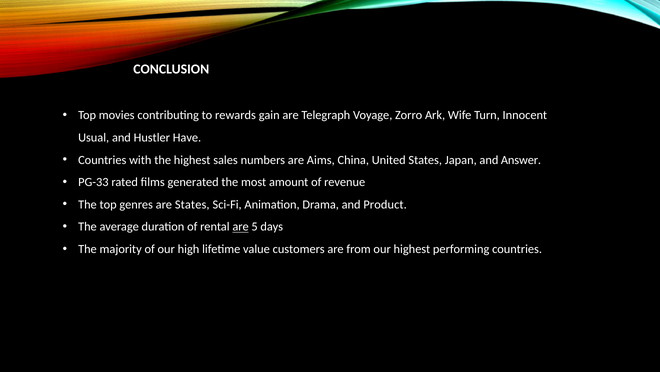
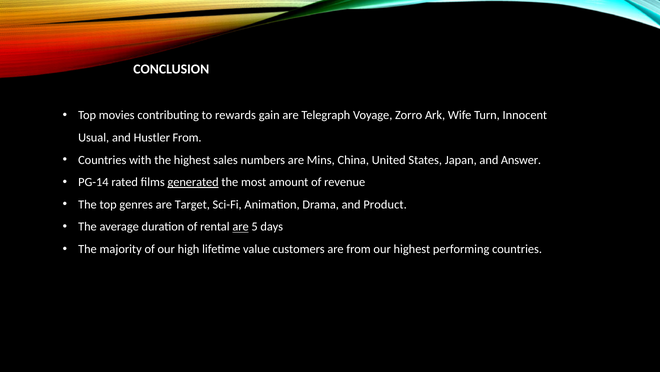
Hustler Have: Have -> From (187, 137)
Aims: Aims -> Mins (321, 160)
PG-33: PG-33 -> PG-14 (93, 182)
generated underline: none -> present (193, 182)
are States: States -> Target (192, 204)
